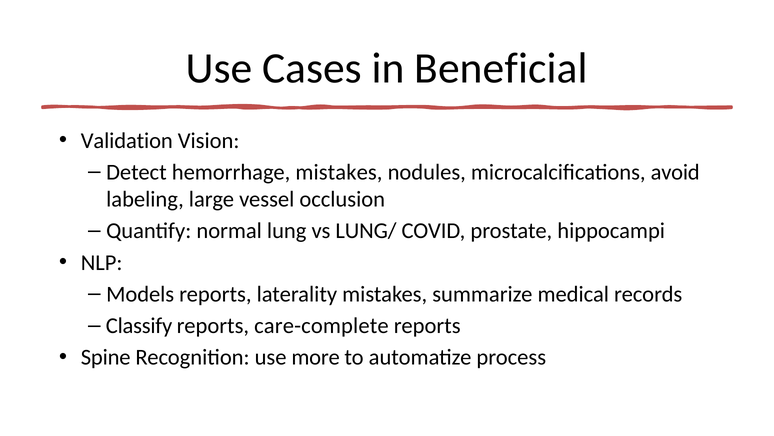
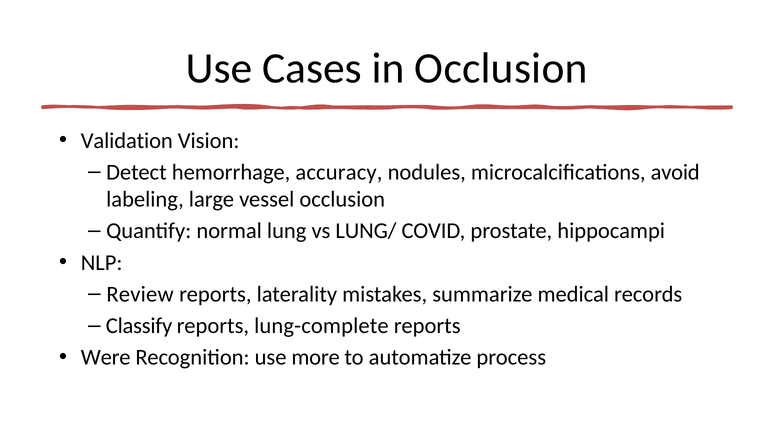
in Beneficial: Beneficial -> Occlusion (501, 68)
hemorrhage mistakes: mistakes -> accuracy (339, 172)
Models: Models -> Review (140, 294)
care-complete: care-complete -> lung-complete (321, 325)
Spine: Spine -> Were (106, 357)
